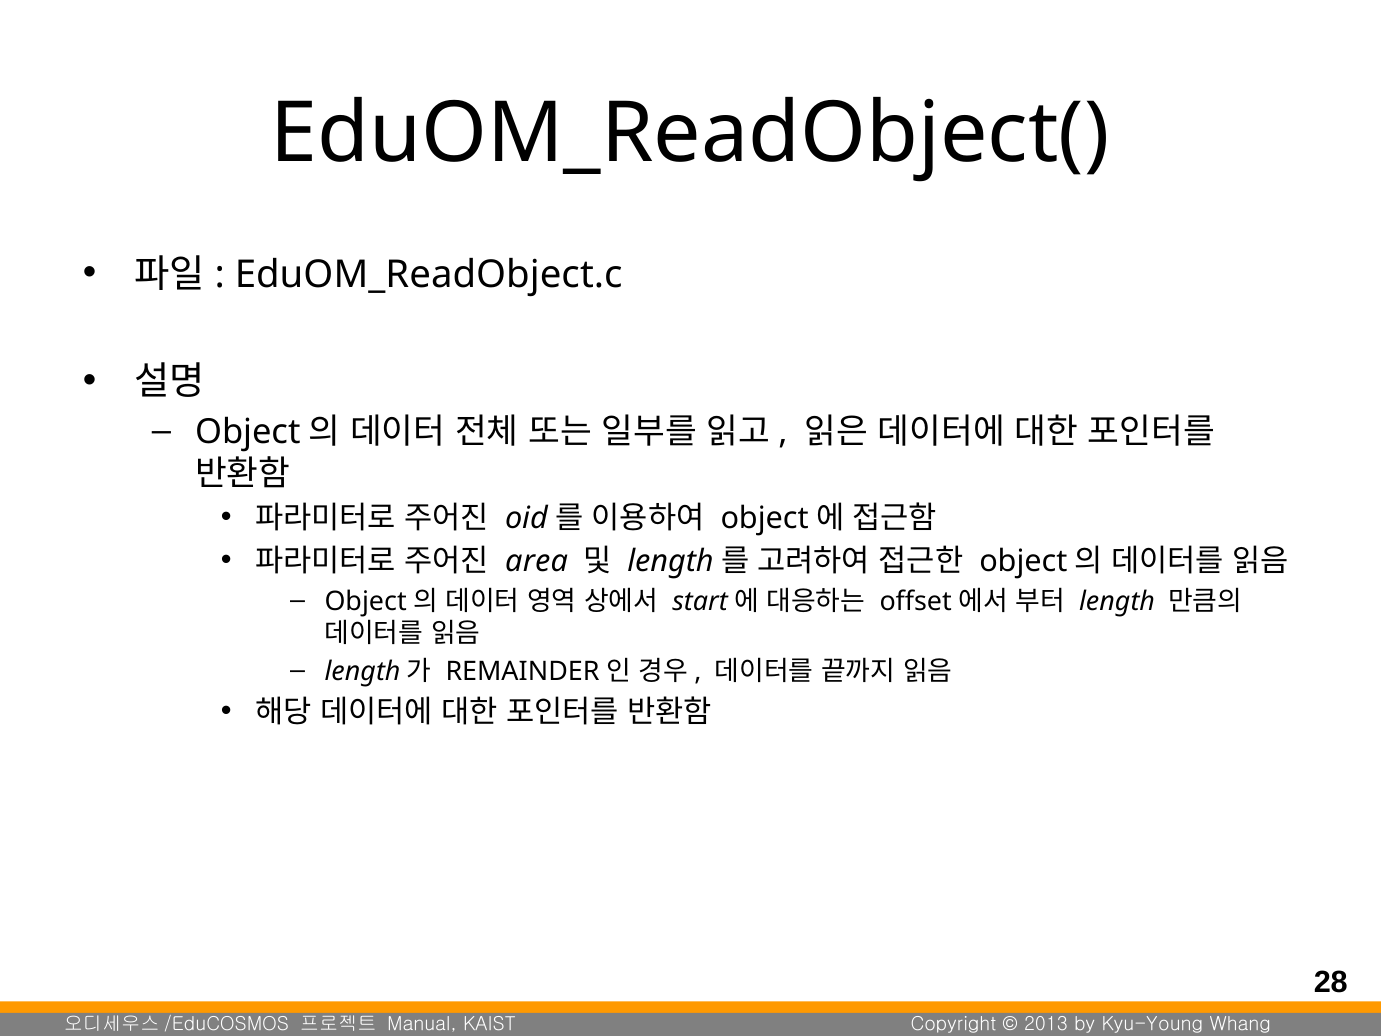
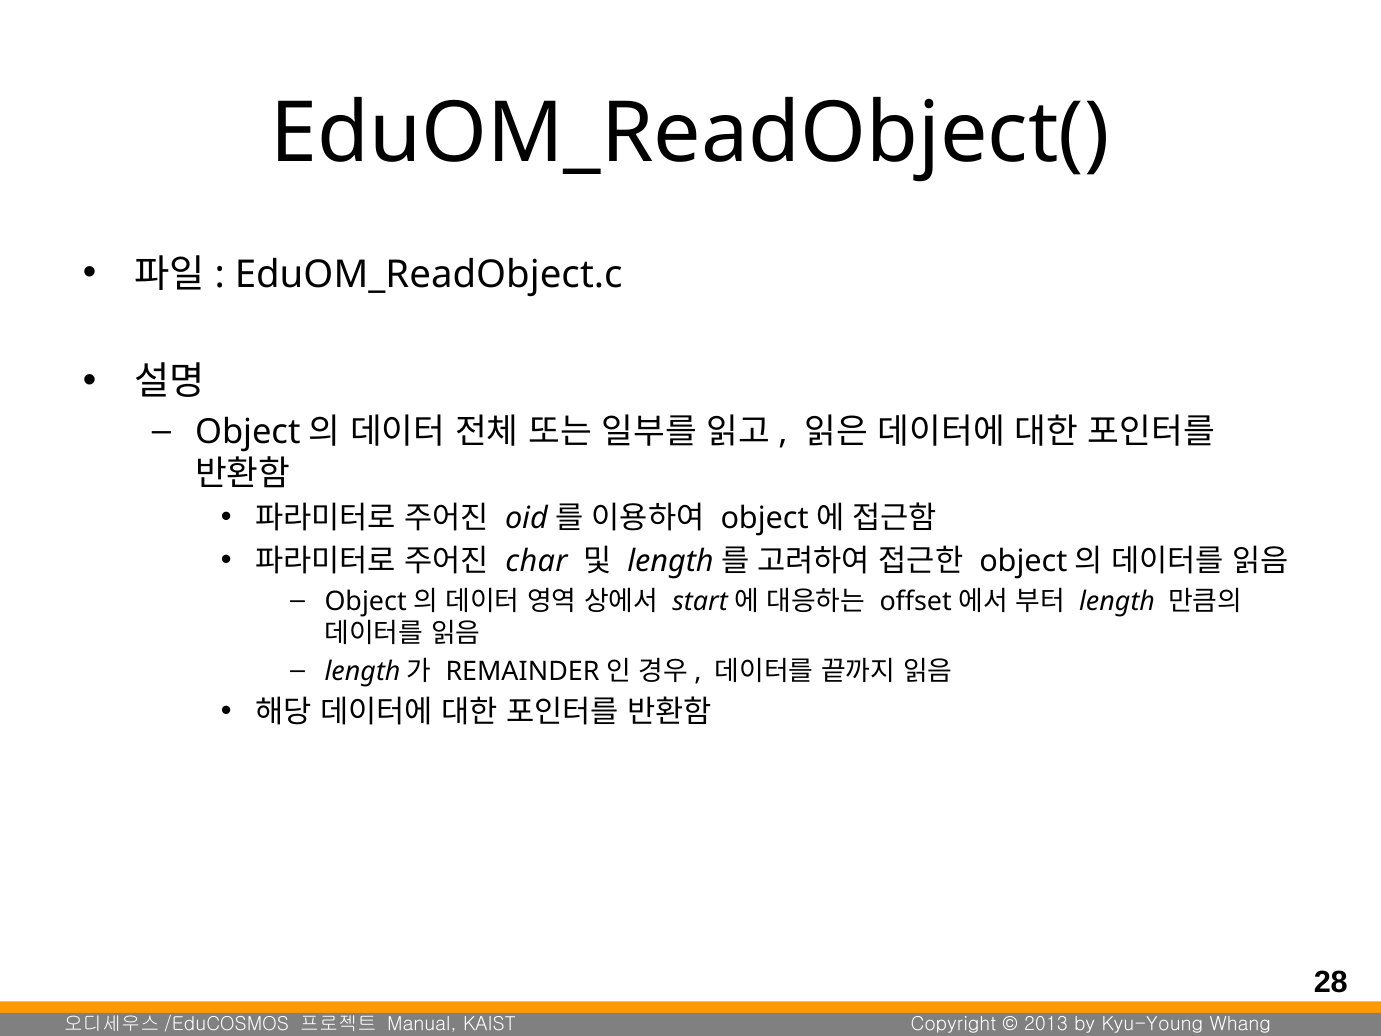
area: area -> char (537, 561)
